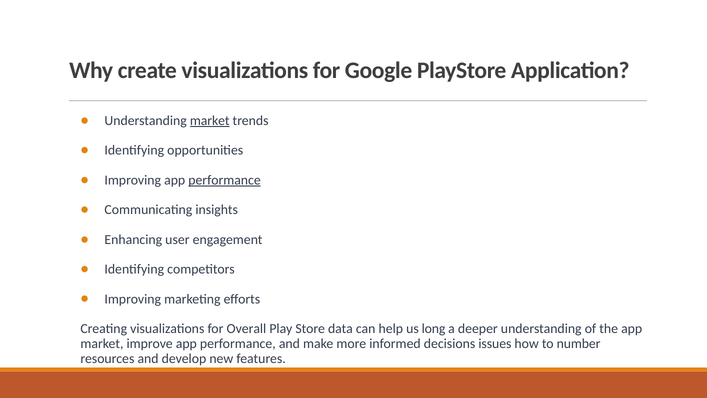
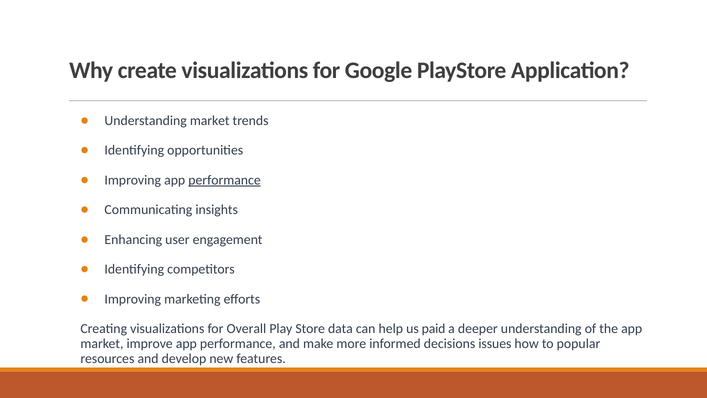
market underline: present -> none (210, 121)
long: long -> paid (434, 329)
number: number -> popular (579, 343)
